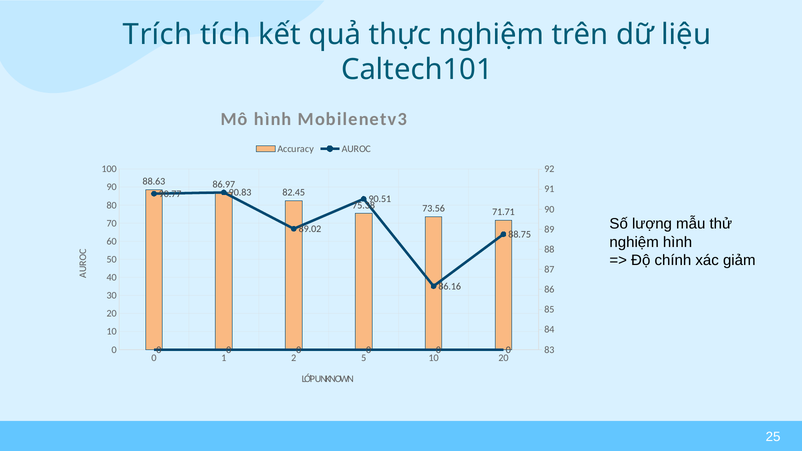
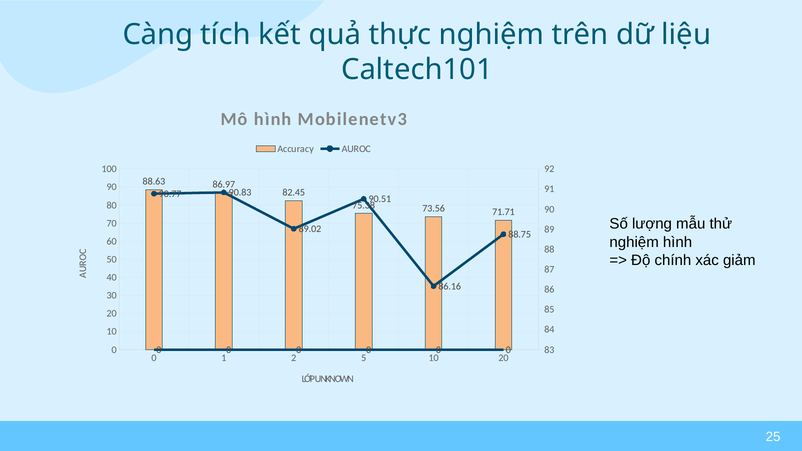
Trích: Trích -> Càng (158, 35)
